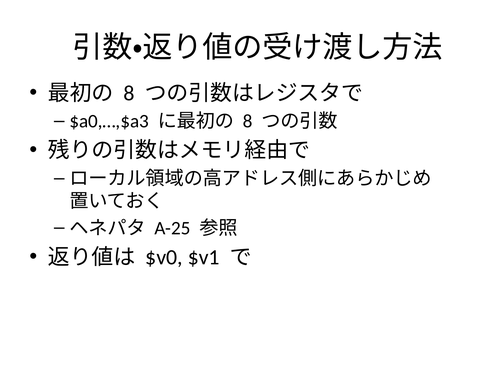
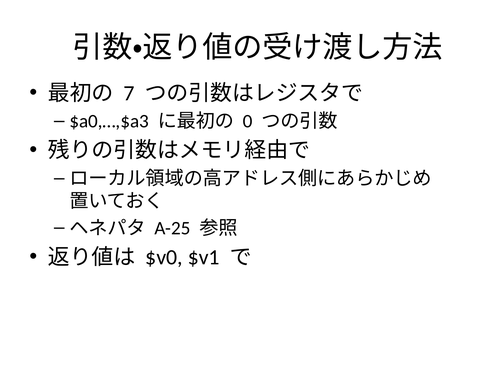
8: 8 -> 7 (129, 93)
8: 8 -> 0 (248, 121)
